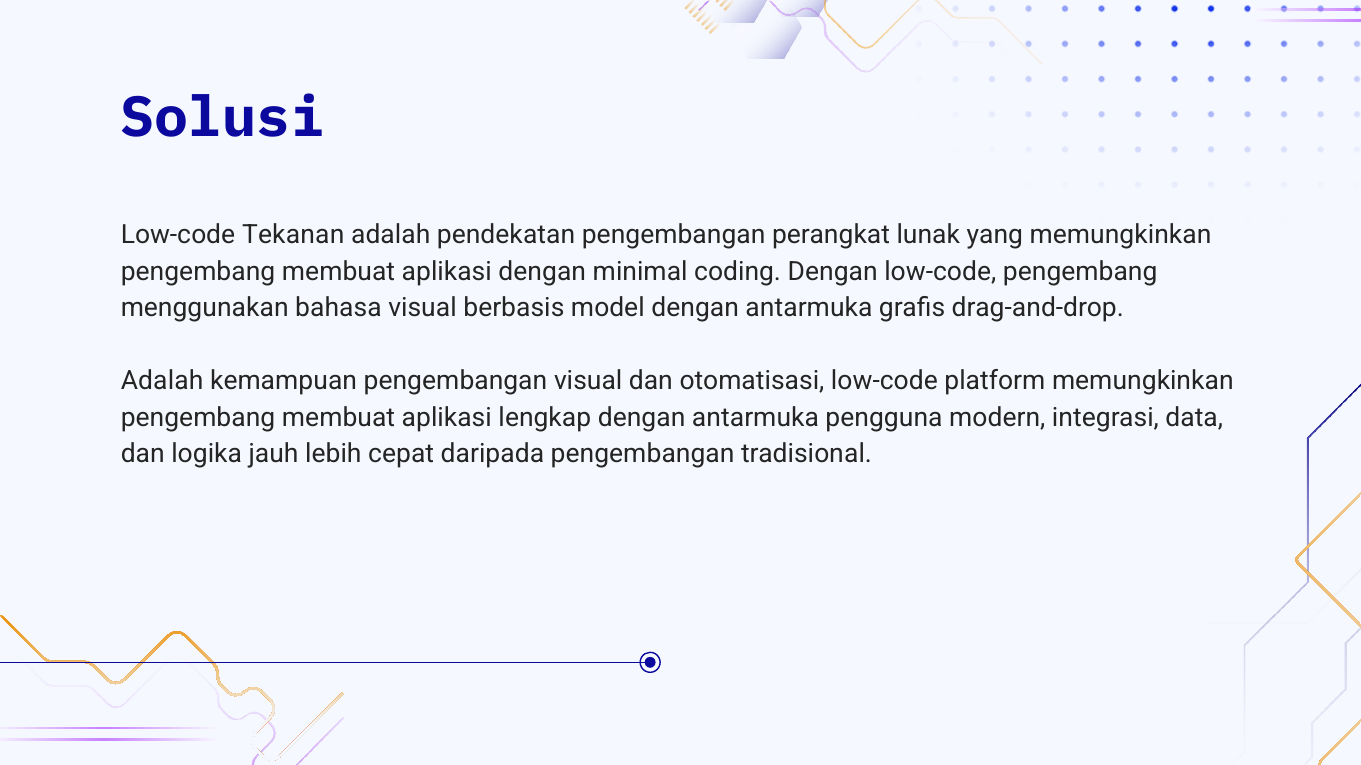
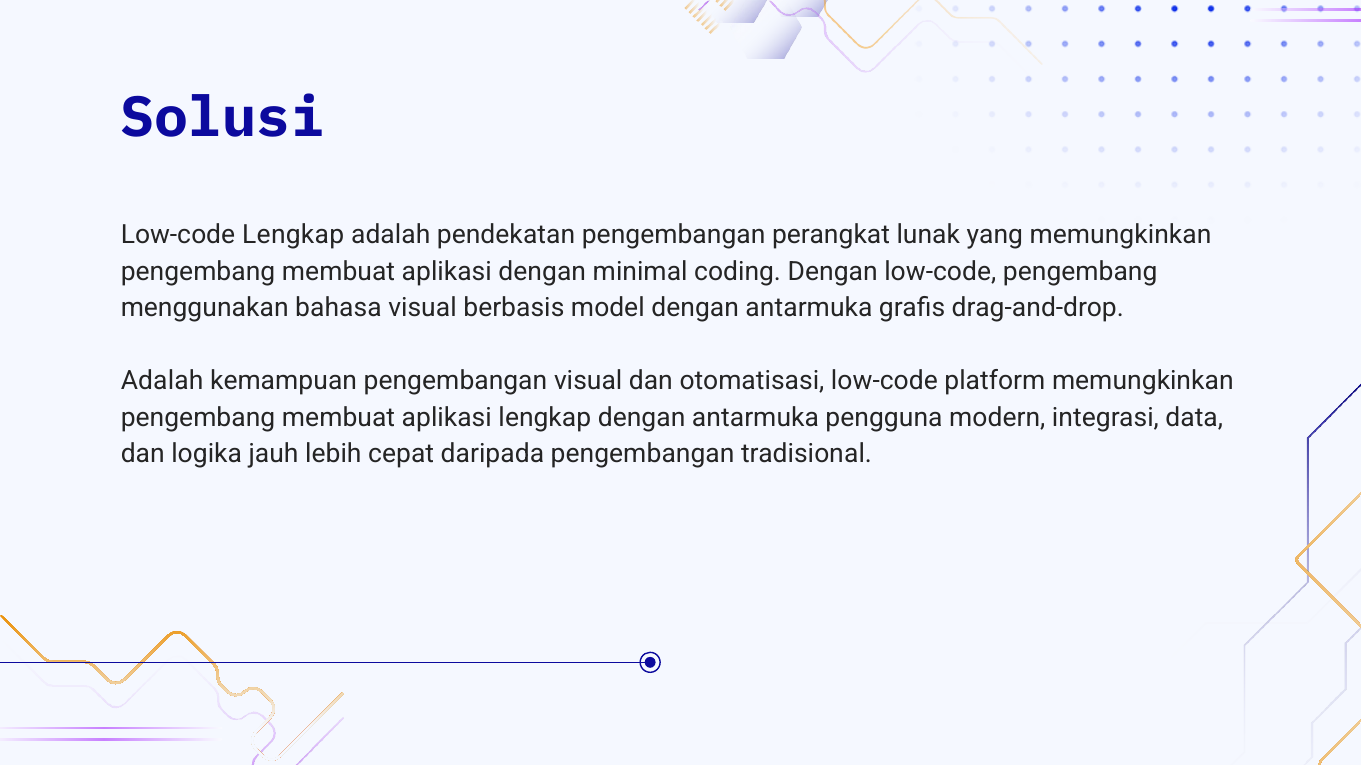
Low-code Tekanan: Tekanan -> Lengkap (293, 235)
